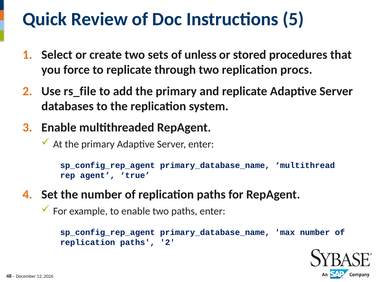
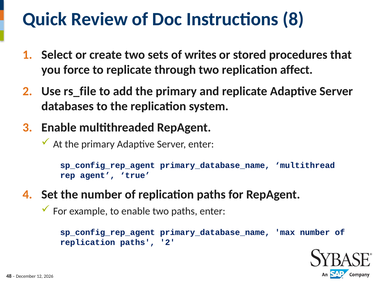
5: 5 -> 8 (293, 19)
unless: unless -> writes (201, 55)
procs: procs -> affect (296, 70)
